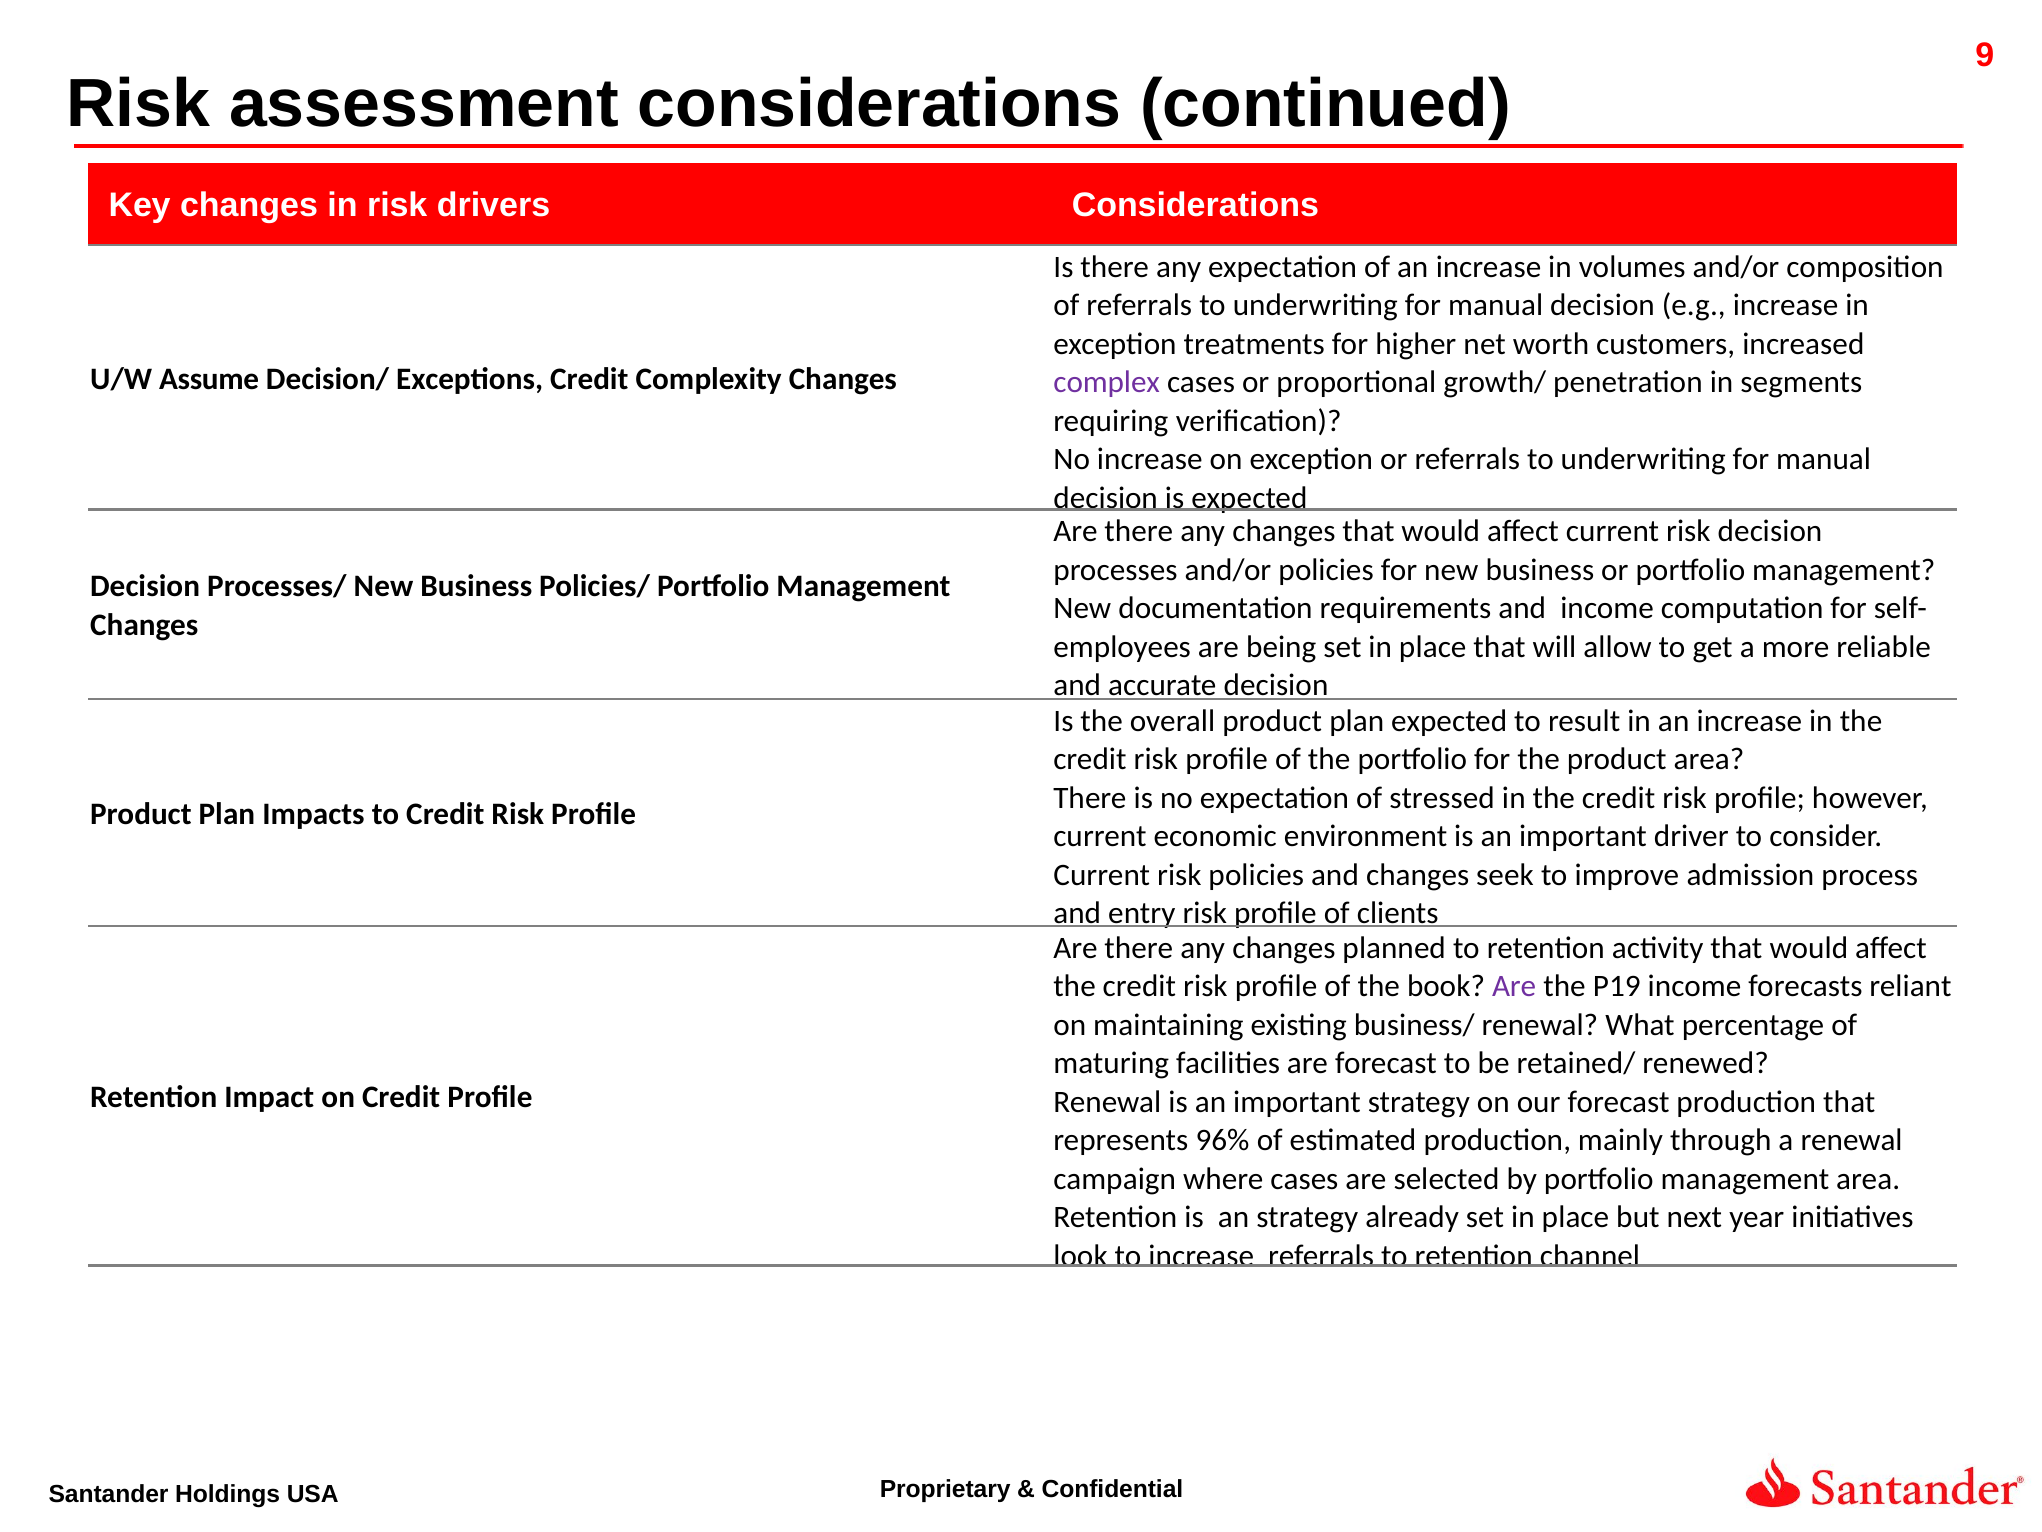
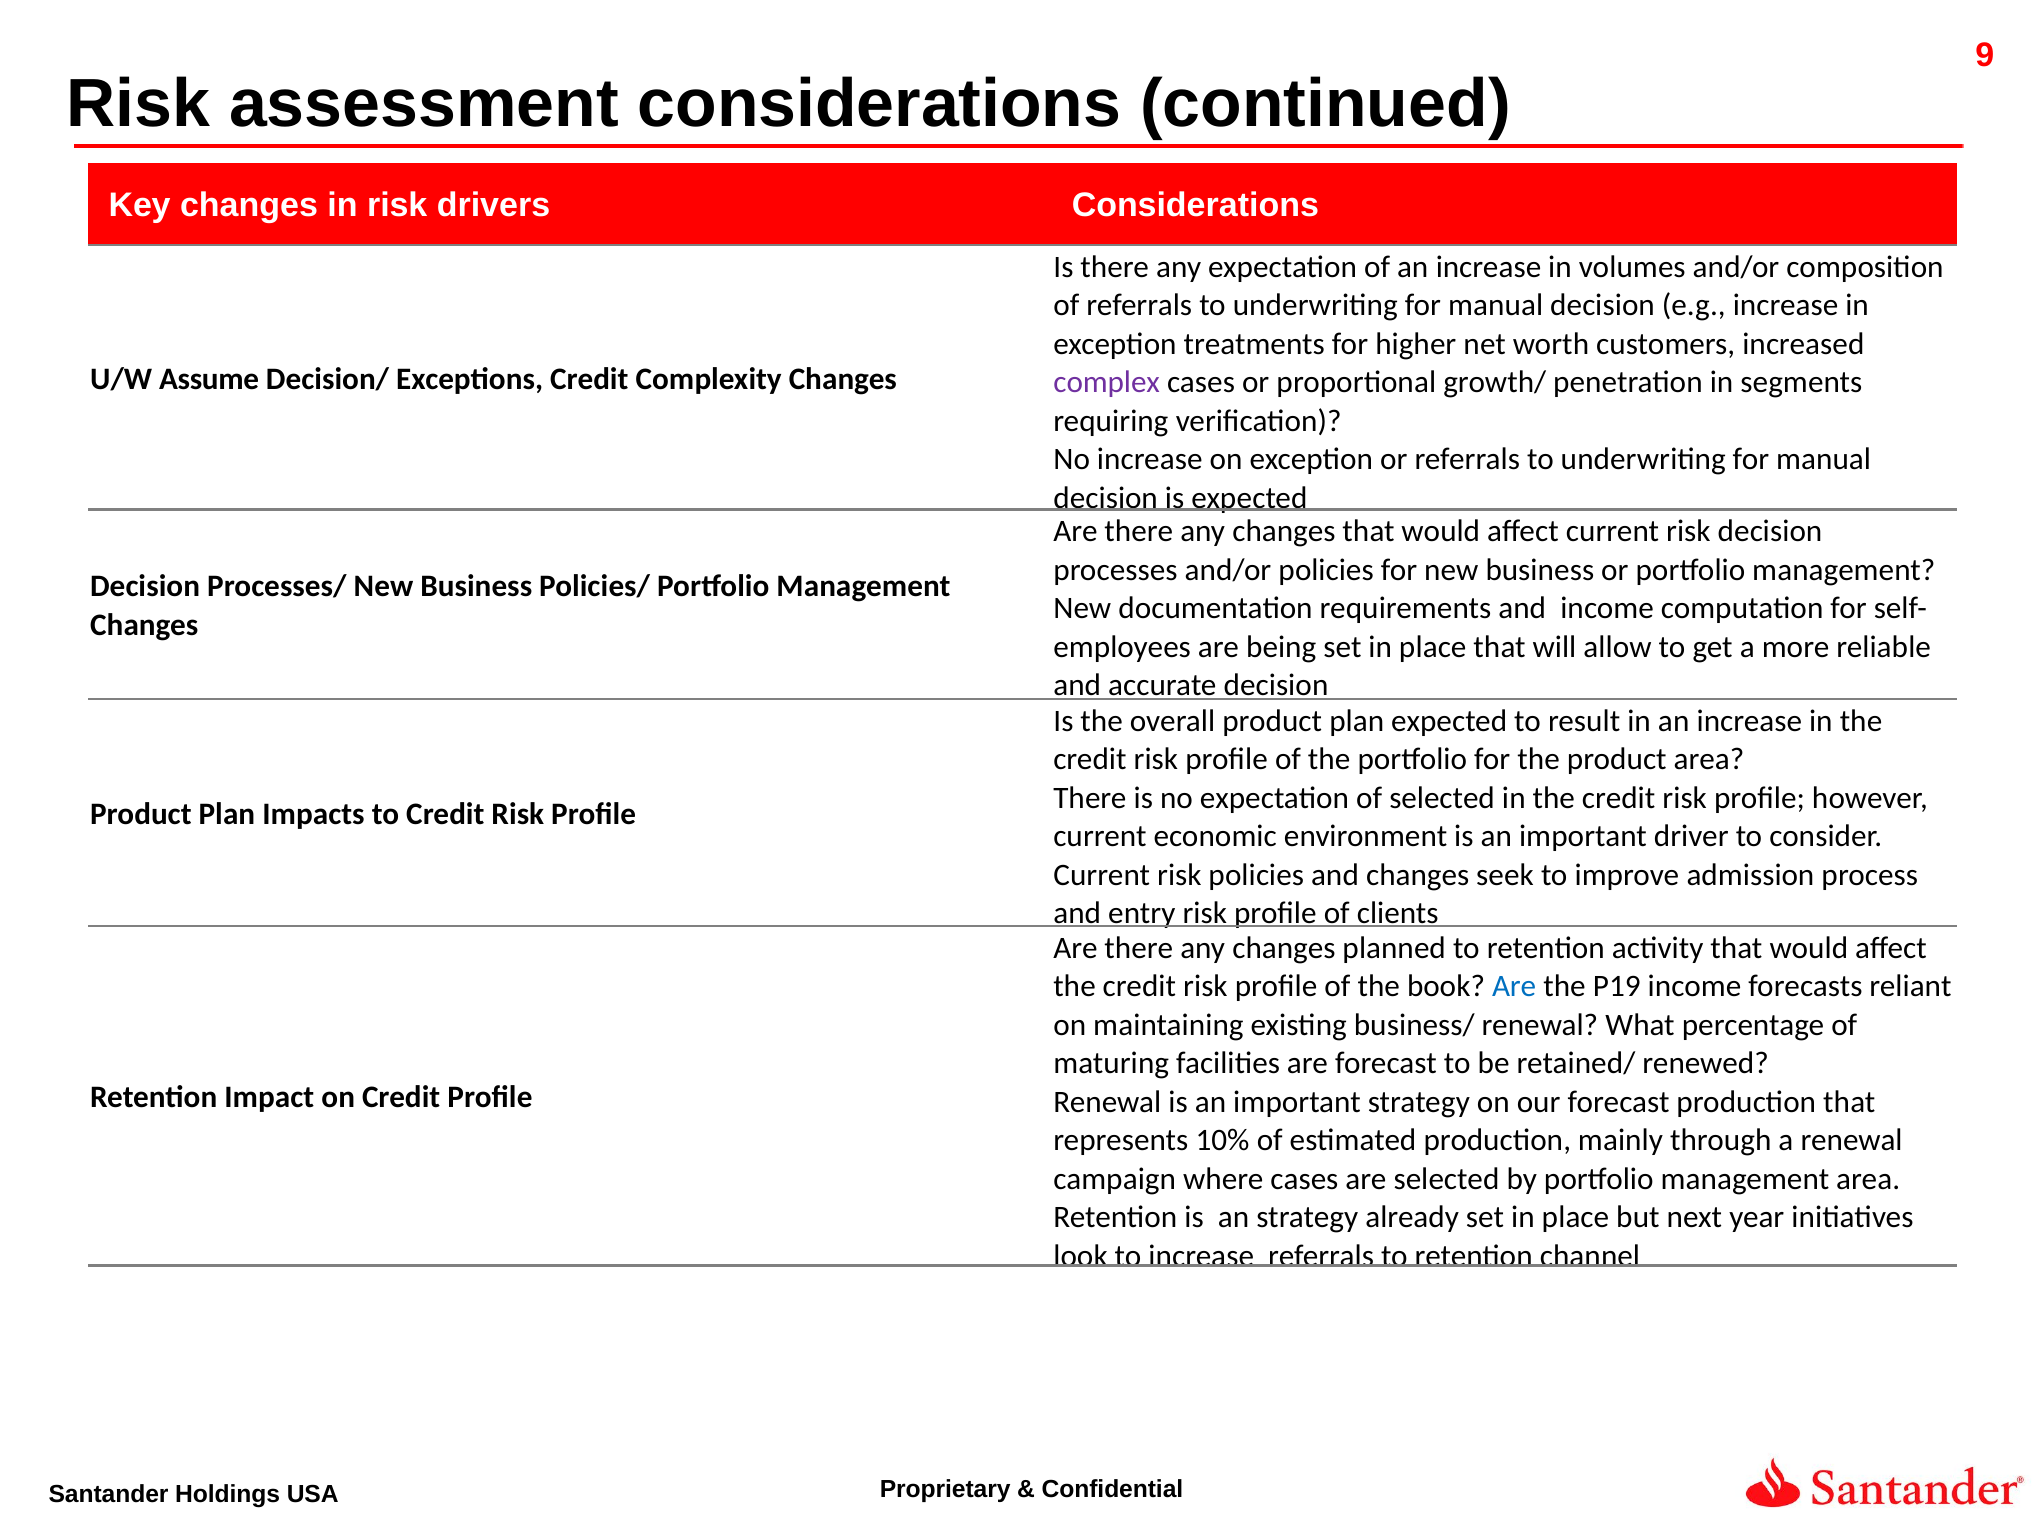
of stressed: stressed -> selected (1442, 798)
Are colour: purple -> blue (1514, 986)
96%: 96% -> 10% (1223, 1140)
